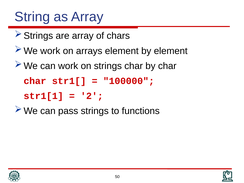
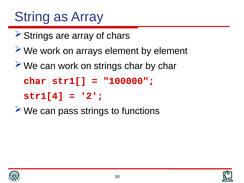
str1[1: str1[1 -> str1[4 (44, 96)
